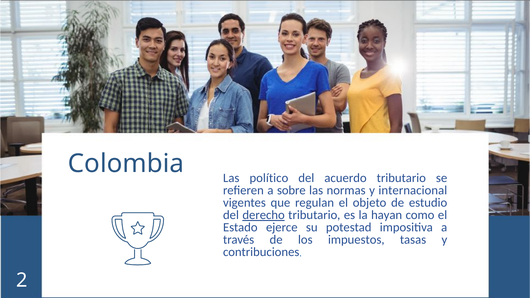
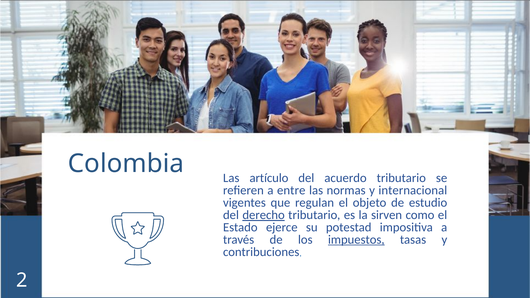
político: político -> artículo (269, 178)
sobre: sobre -> entre (291, 190)
hayan: hayan -> sirven (387, 215)
impuestos underline: none -> present (356, 240)
